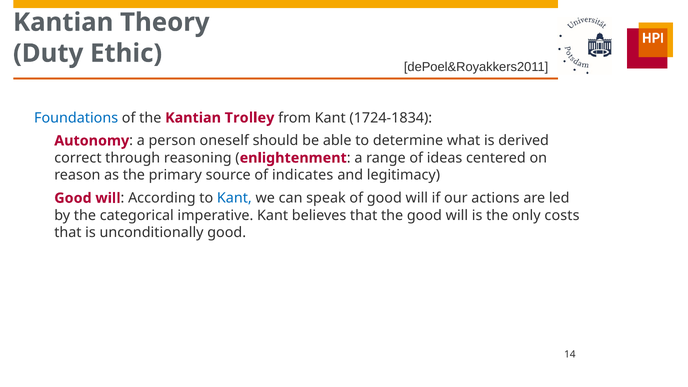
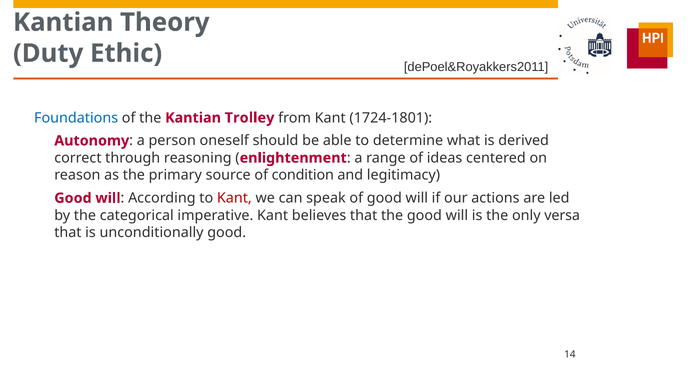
1724-1834: 1724-1834 -> 1724-1801 (391, 118)
indicates: indicates -> condition (303, 175)
Kant colour: blue -> red (234, 198)
costs: costs -> versa (562, 215)
